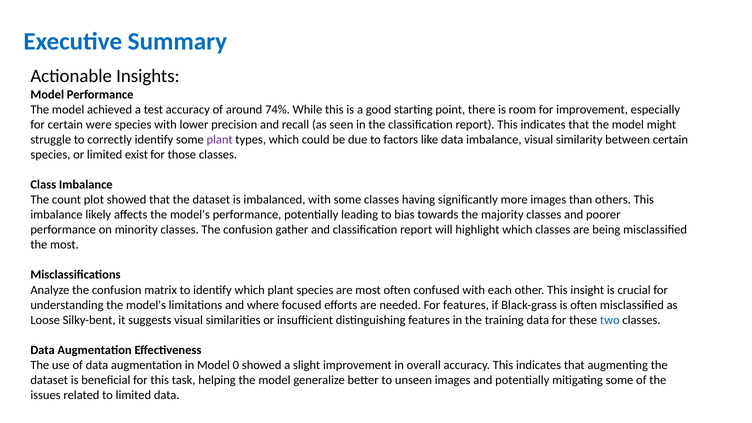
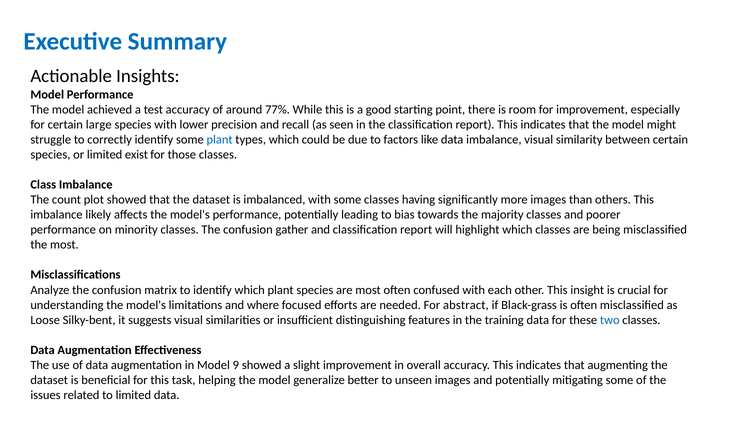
74%: 74% -> 77% (278, 109)
were: were -> large (99, 125)
plant colour: purple -> blue (220, 140)
For features: features -> abstract (466, 305)
0: 0 -> 9 (236, 365)
